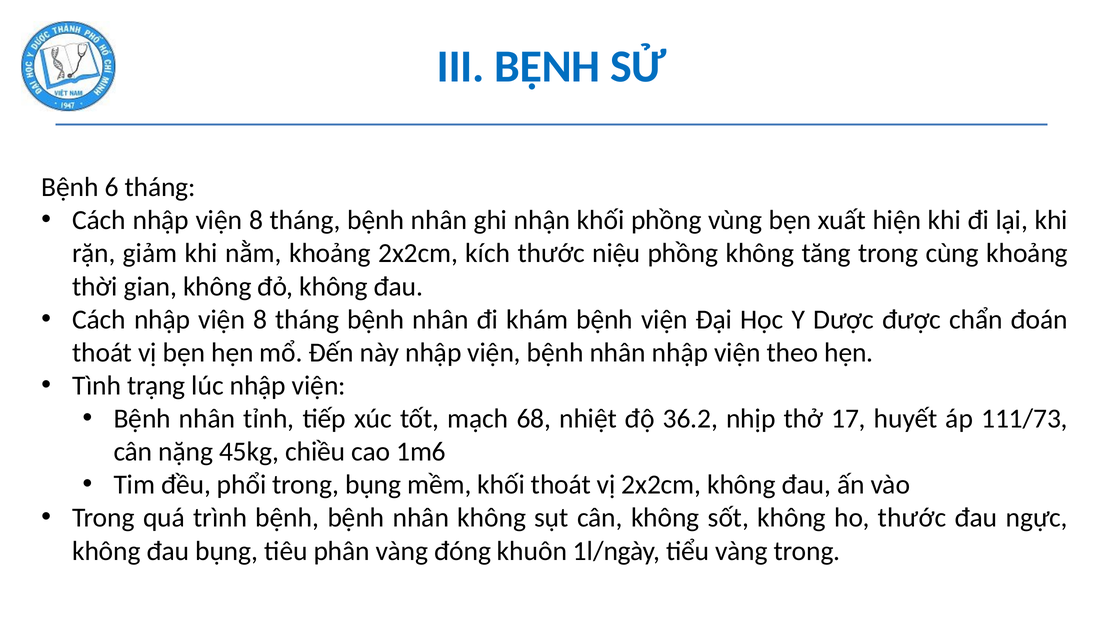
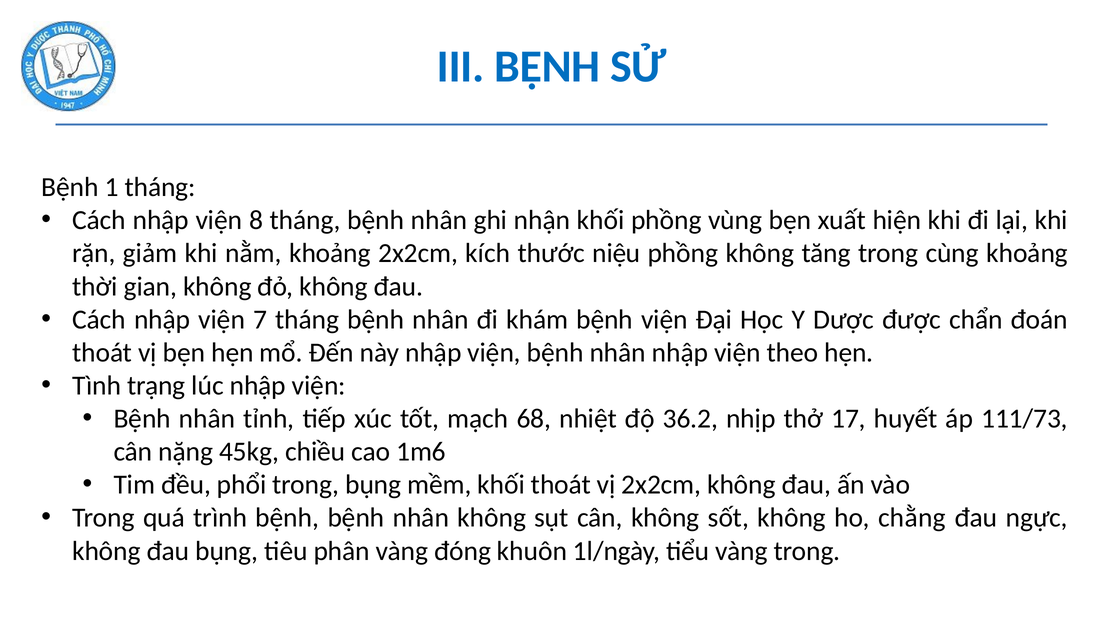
6: 6 -> 1 (112, 187)
8: 8 -> 7 (260, 319)
ho thước: thước -> chằng (912, 518)
